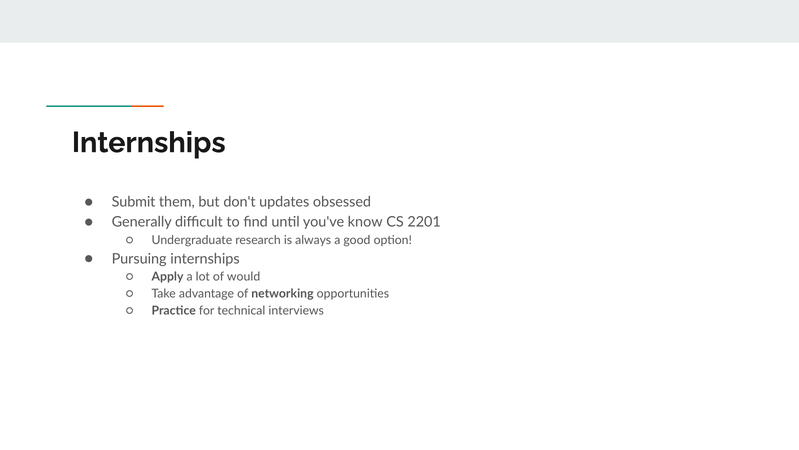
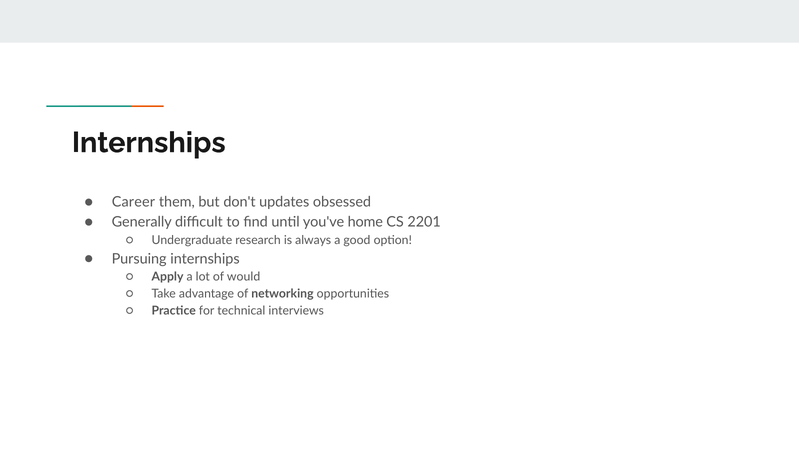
Submit: Submit -> Career (133, 202)
know: know -> home (365, 222)
